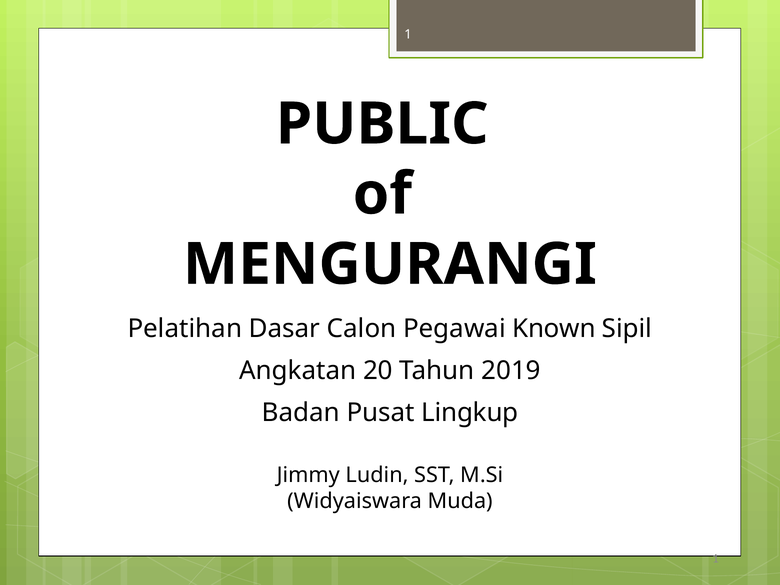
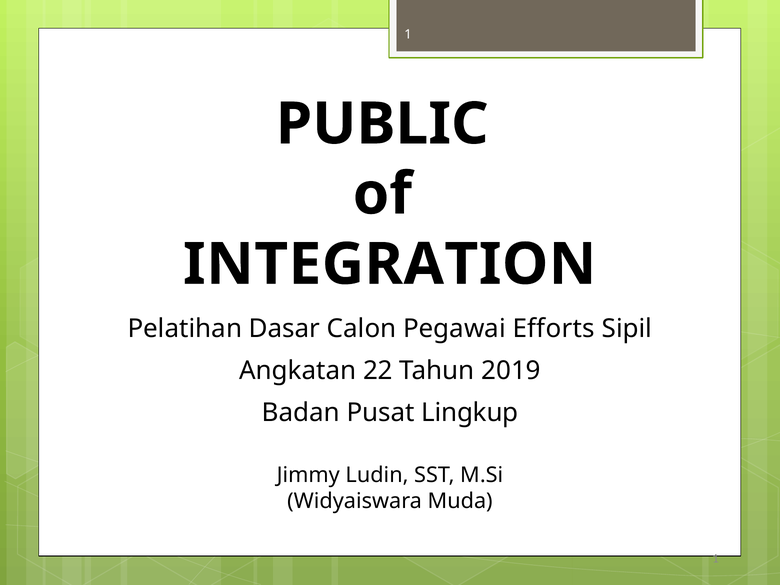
MENGURANGI: MENGURANGI -> INTEGRATION (390, 264)
Known: Known -> Efforts (554, 329)
20: 20 -> 22 (378, 371)
